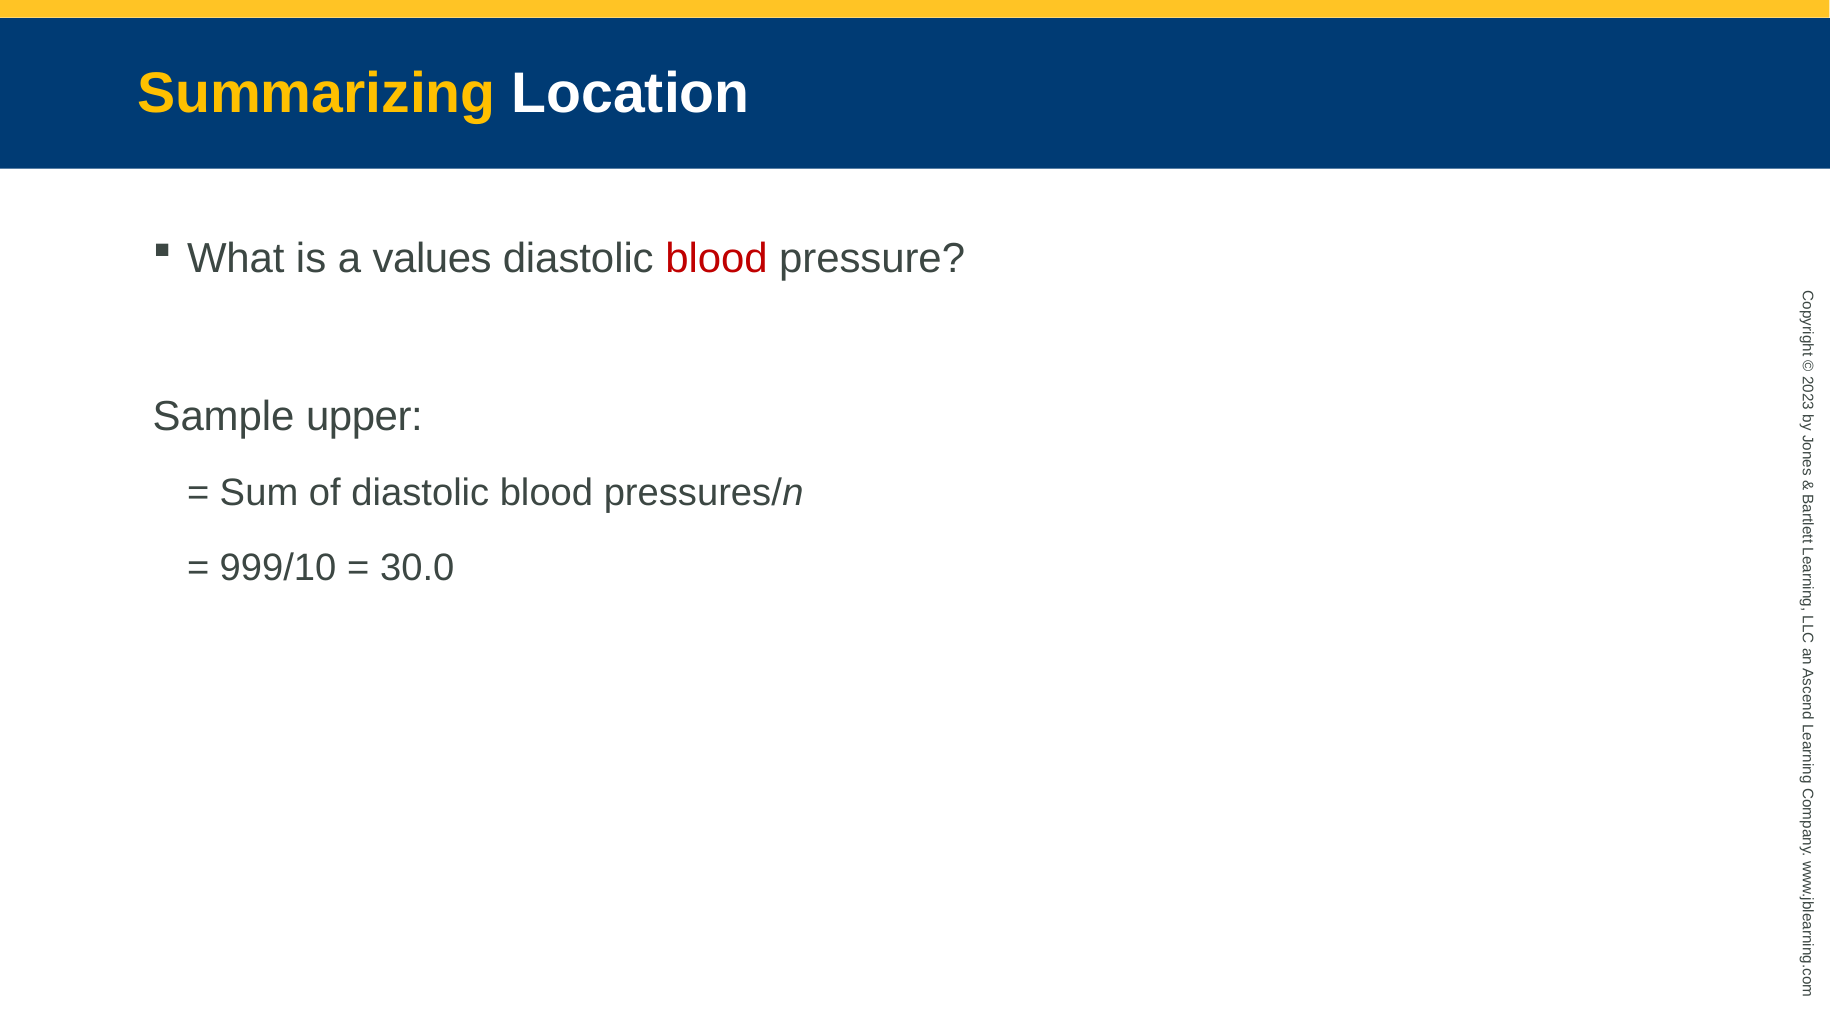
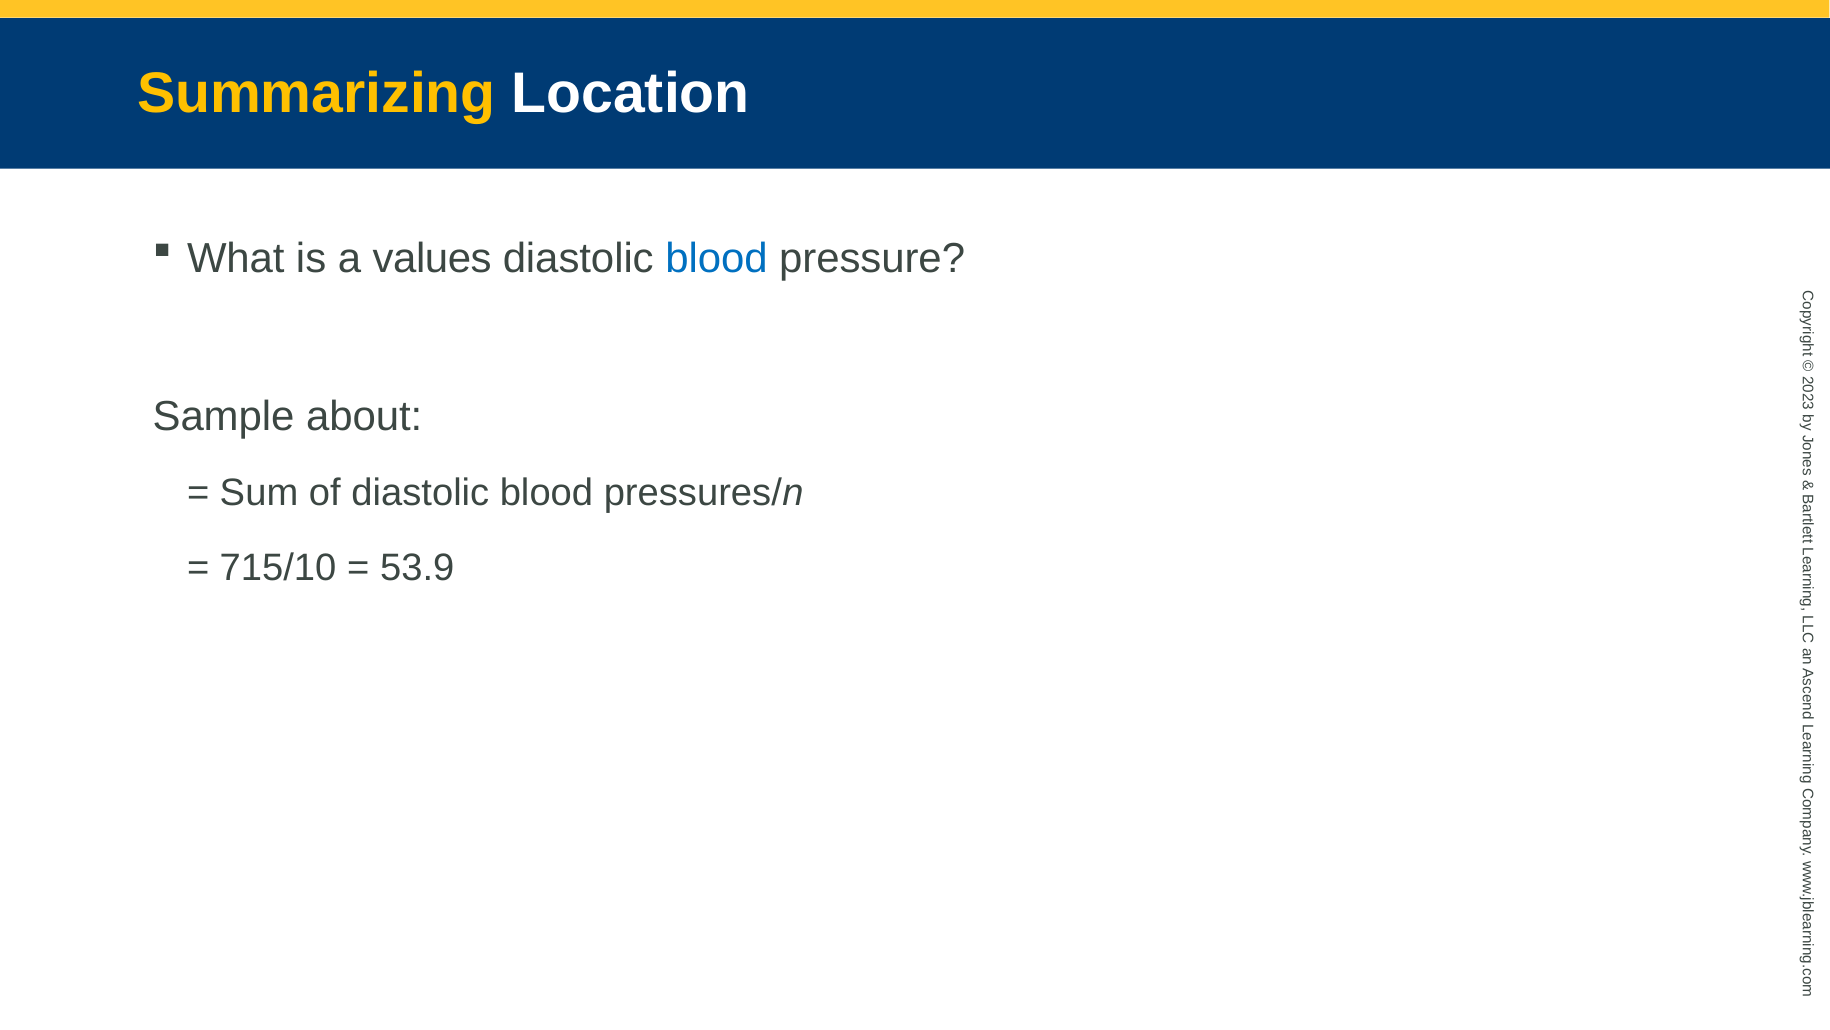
blood colour: red -> blue (717, 259)
upper: upper -> about (364, 416)
999/10: 999/10 -> 715/10 (278, 567)
30.0: 30.0 -> 53.9 (417, 567)
